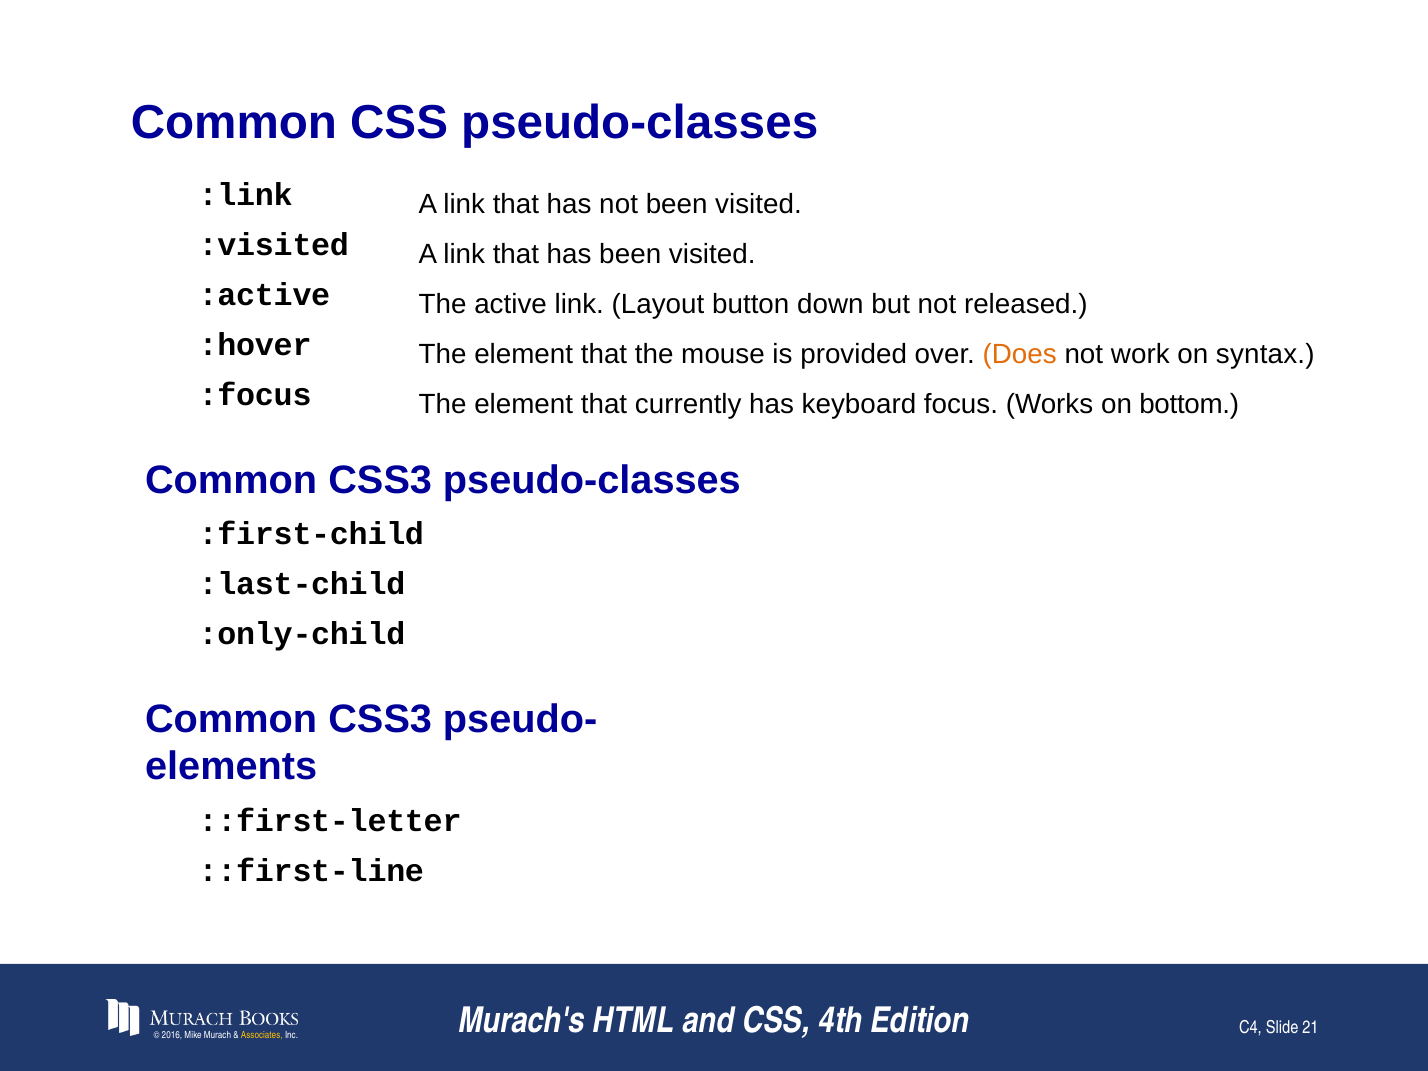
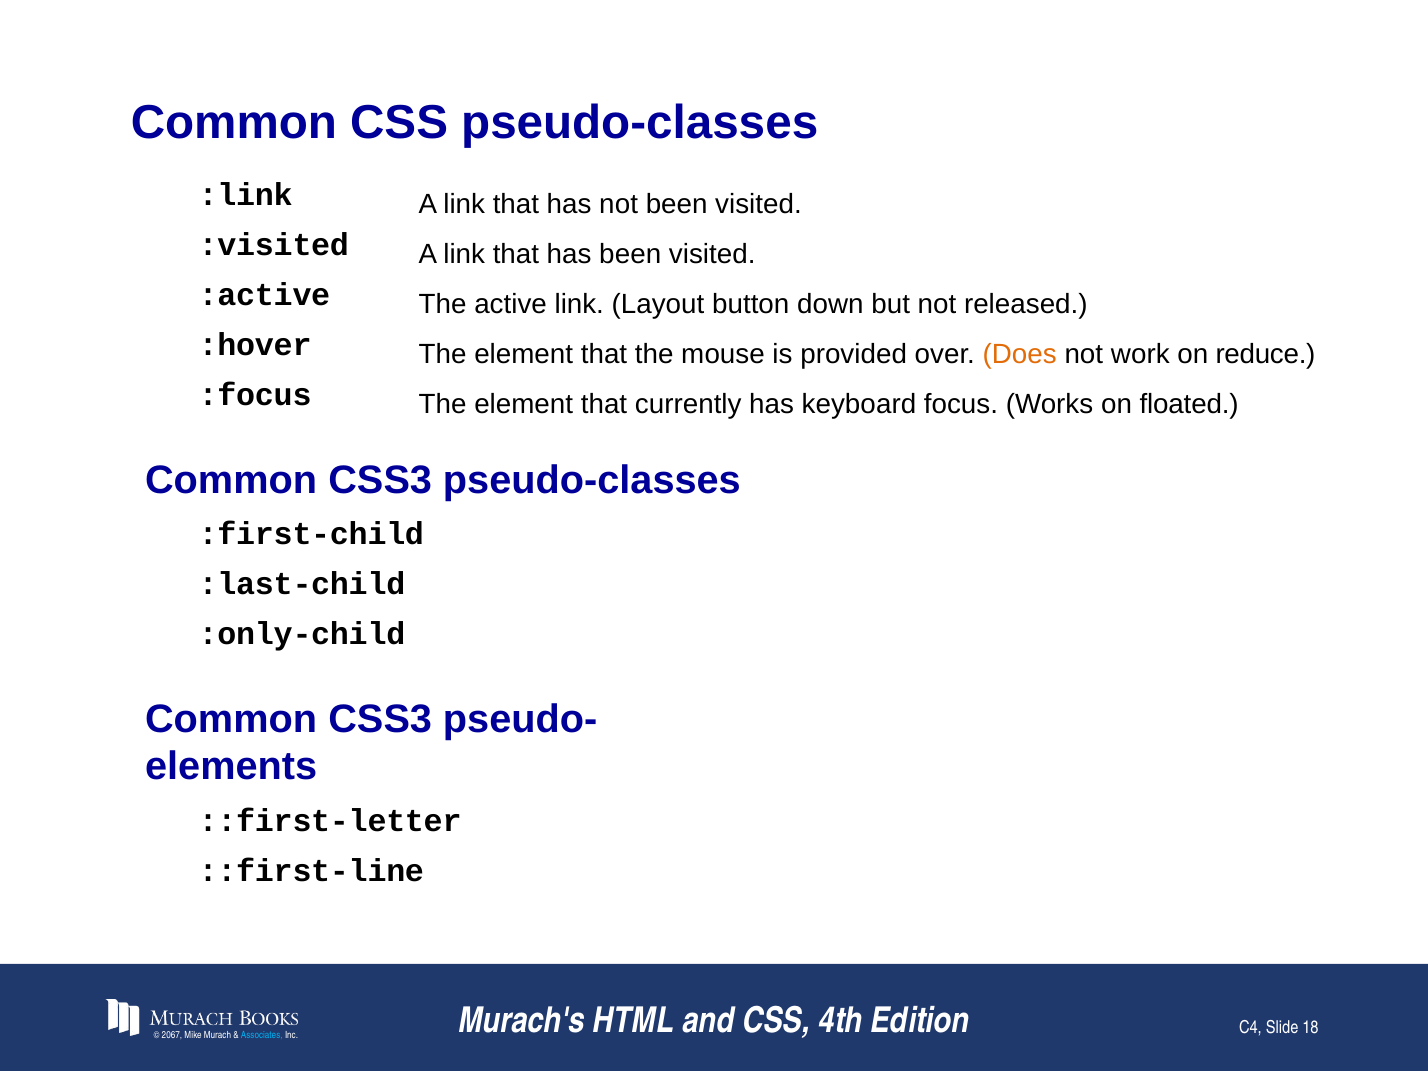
syntax: syntax -> reduce (1265, 355)
bottom: bottom -> floated (1189, 405)
2016: 2016 -> 2067 (172, 1035)
Associates colour: yellow -> light blue (262, 1035)
21: 21 -> 18 (1310, 1027)
